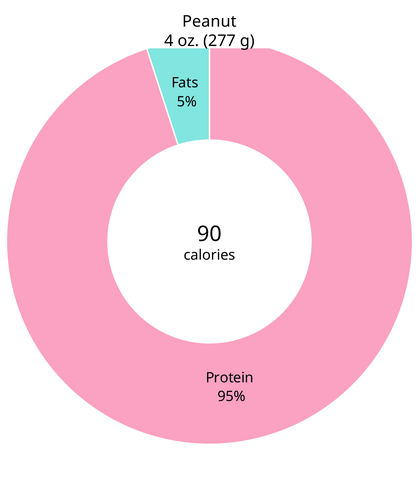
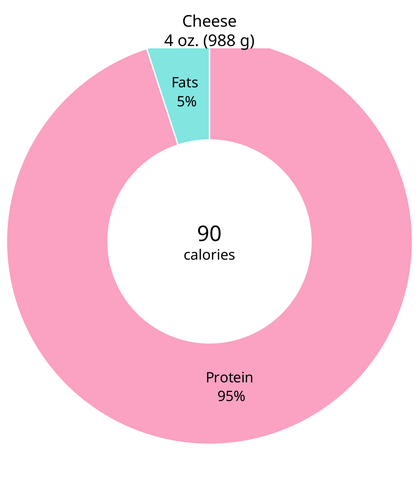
Peanut: Peanut -> Cheese (209, 22)
277: 277 -> 988 (219, 41)
